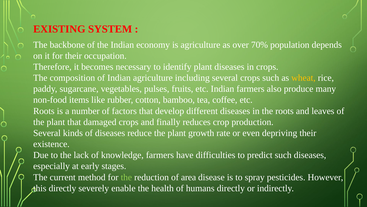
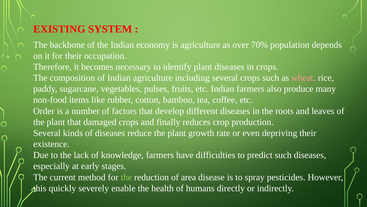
wheat colour: yellow -> pink (303, 78)
Roots: Roots -> Order (44, 111)
this directly: directly -> quickly (62, 188)
